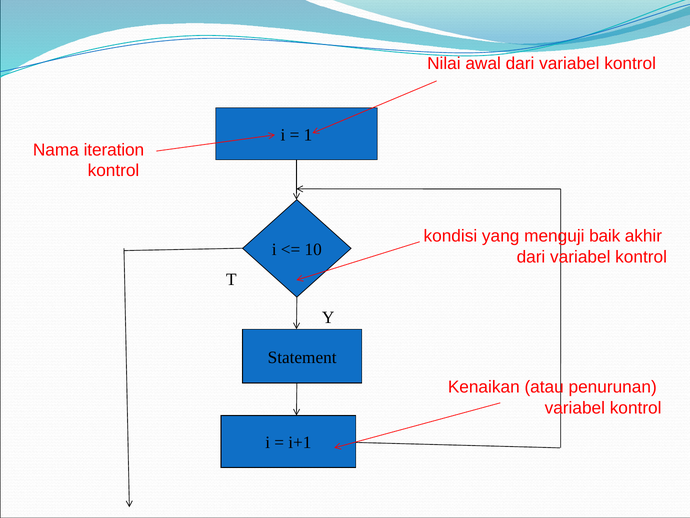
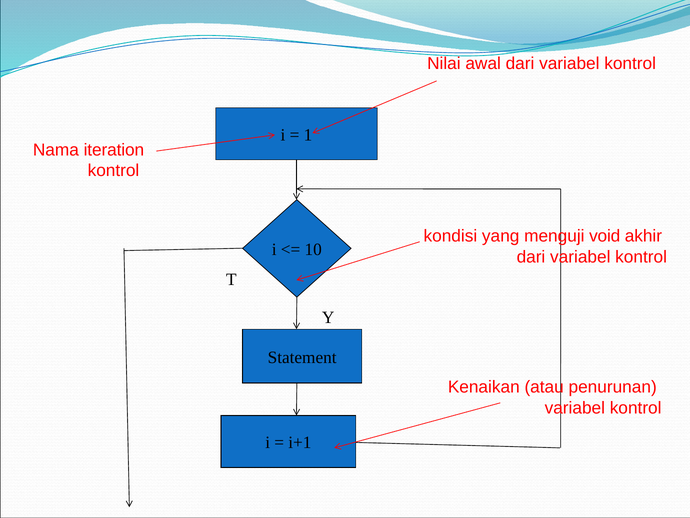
baik: baik -> void (605, 236)
